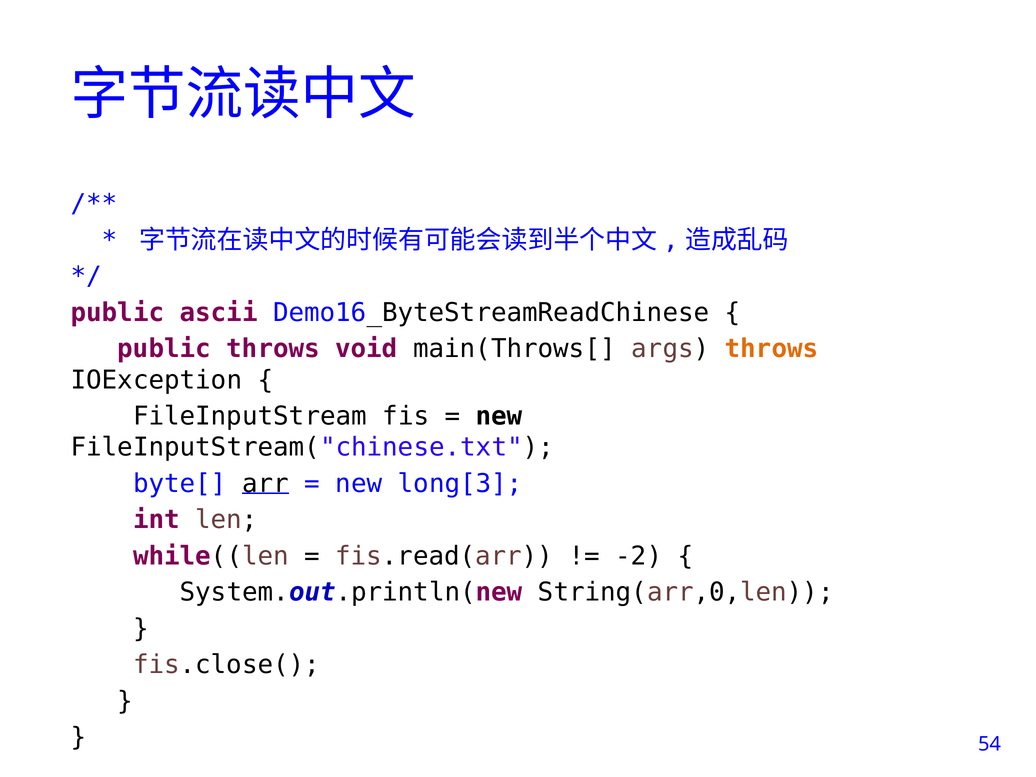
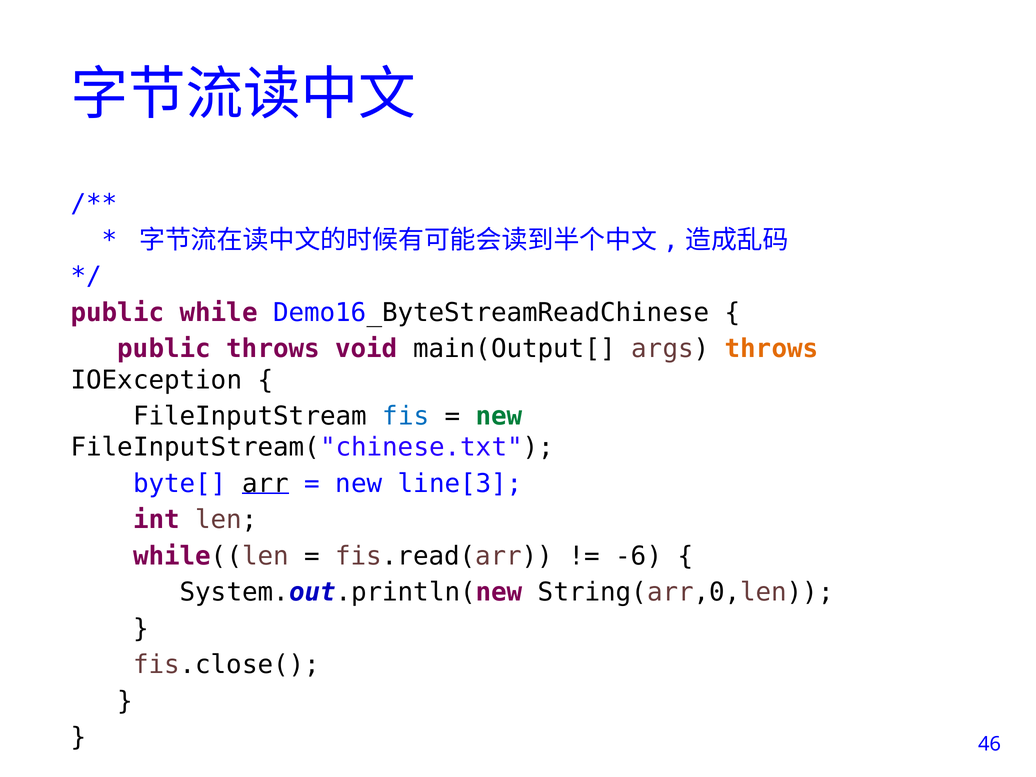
ascii: ascii -> while (219, 313)
main(Throws[: main(Throws[ -> main(Output[ (514, 349)
fis colour: black -> blue (406, 416)
new colour: black -> green (499, 416)
long[3: long[3 -> line[3 (460, 484)
-2: -2 -> -6 (639, 556)
54: 54 -> 46 (990, 744)
